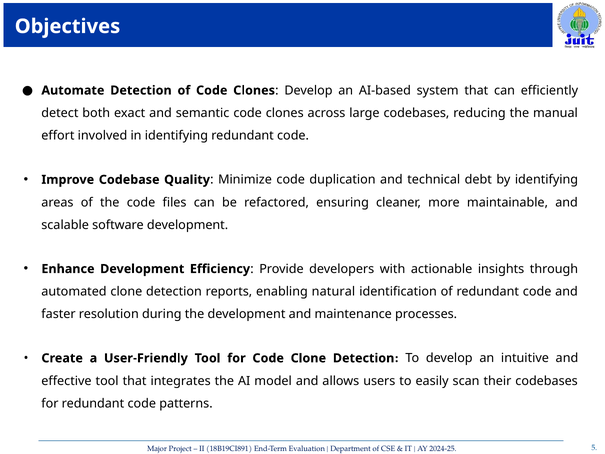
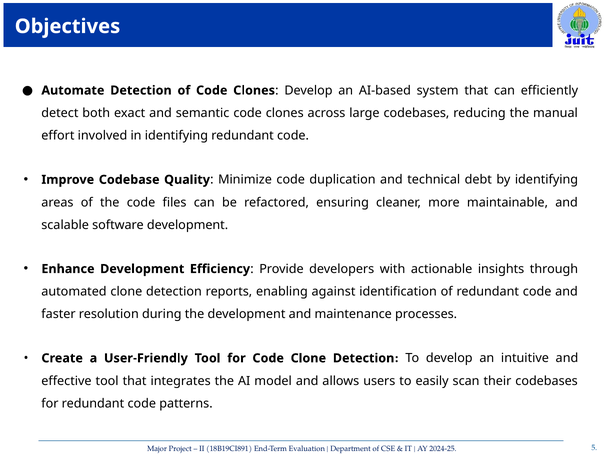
natural: natural -> against (334, 291)
